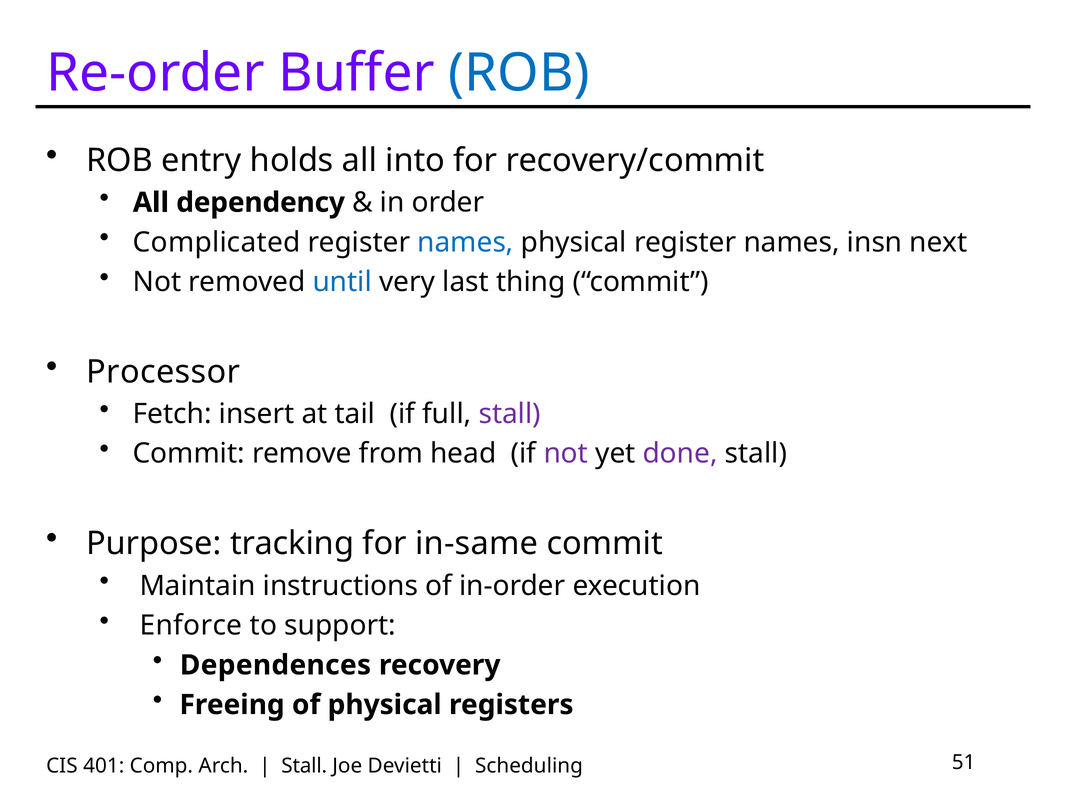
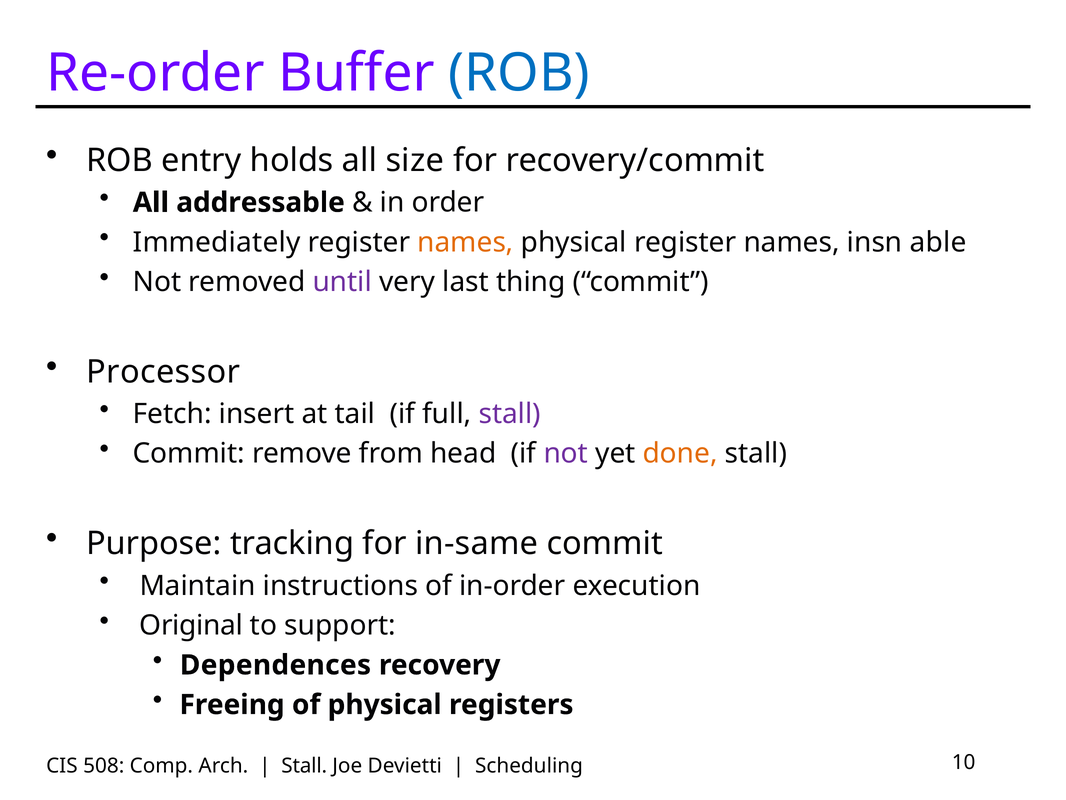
into: into -> size (415, 160)
dependency: dependency -> addressable (261, 202)
Complicated: Complicated -> Immediately (217, 242)
names colour: blue -> orange (465, 242)
next: next -> able (938, 242)
until colour: blue -> purple (342, 282)
done colour: purple -> orange (680, 453)
Enforce: Enforce -> Original (191, 625)
401: 401 -> 508 (104, 765)
51: 51 -> 10 (964, 762)
